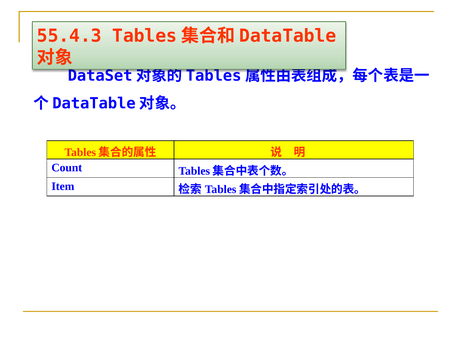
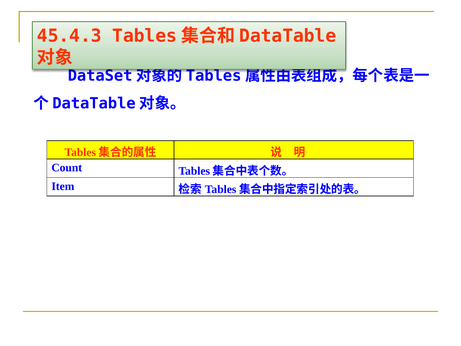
55.4.3: 55.4.3 -> 45.4.3 (69, 36)
